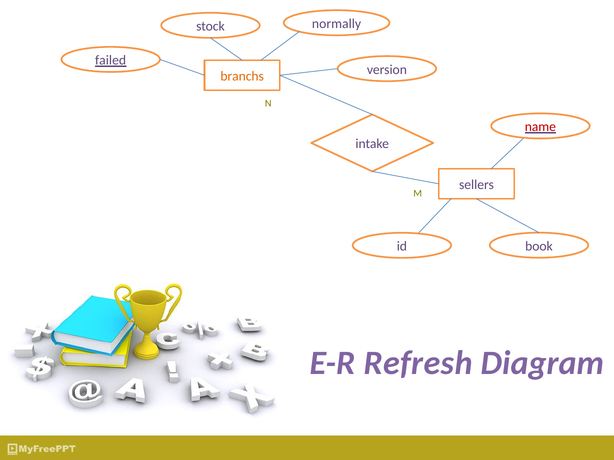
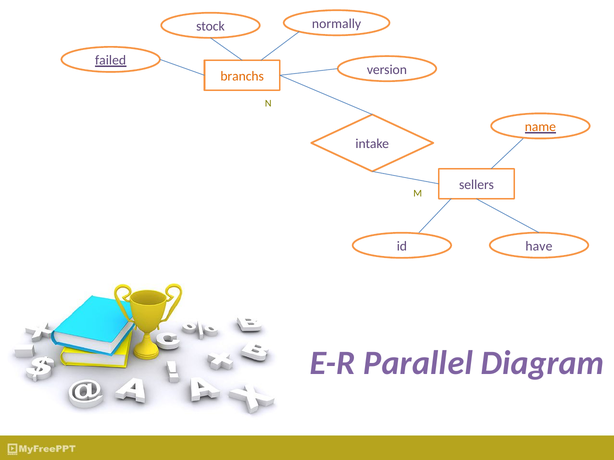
name colour: red -> orange (540, 127)
book: book -> have (539, 246)
Refresh: Refresh -> Parallel (418, 363)
